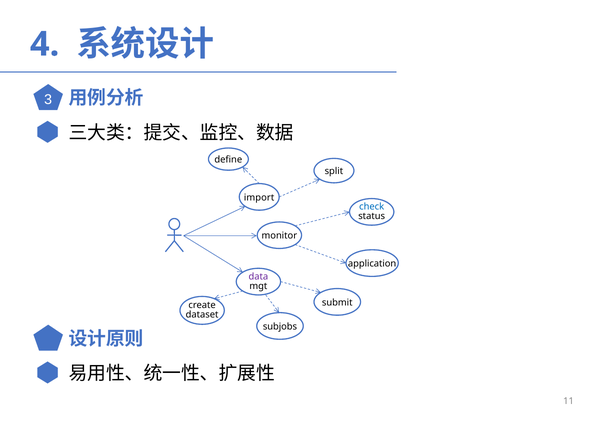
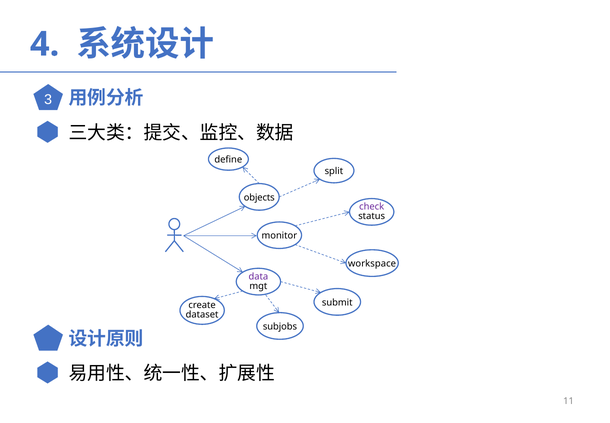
import: import -> objects (259, 197)
check colour: blue -> purple (372, 207)
application: application -> workspace (372, 263)
